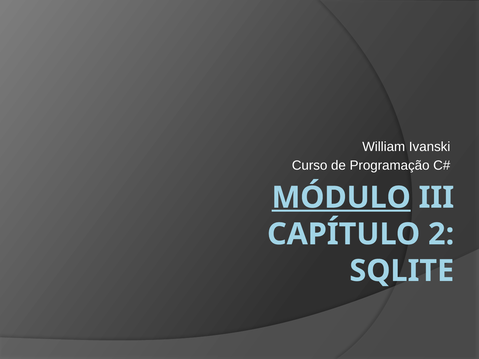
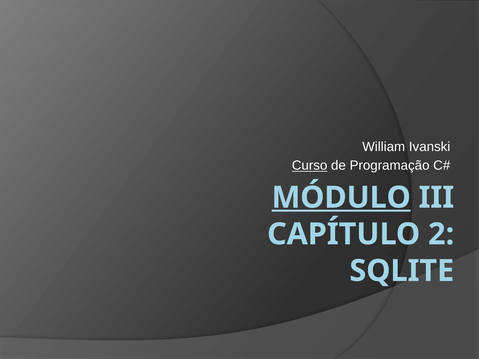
Curso underline: none -> present (310, 166)
